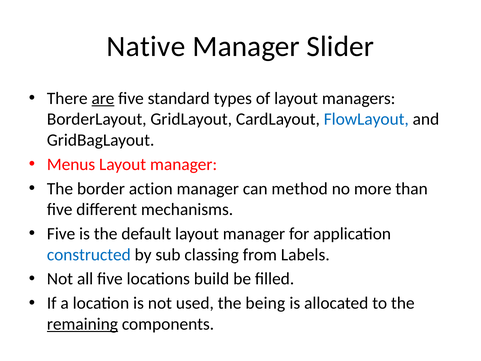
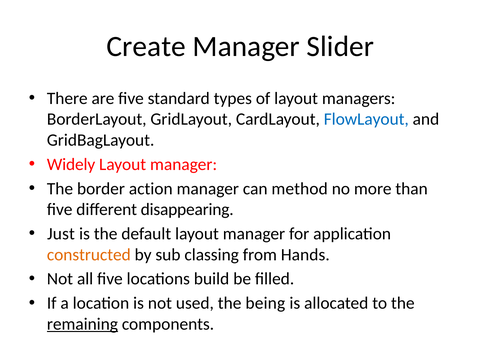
Native: Native -> Create (146, 47)
are underline: present -> none (103, 98)
Menus: Menus -> Widely (71, 164)
mechanisms: mechanisms -> disappearing (187, 209)
Five: Five -> Just (61, 234)
constructed colour: blue -> orange (89, 254)
Labels: Labels -> Hands (305, 254)
